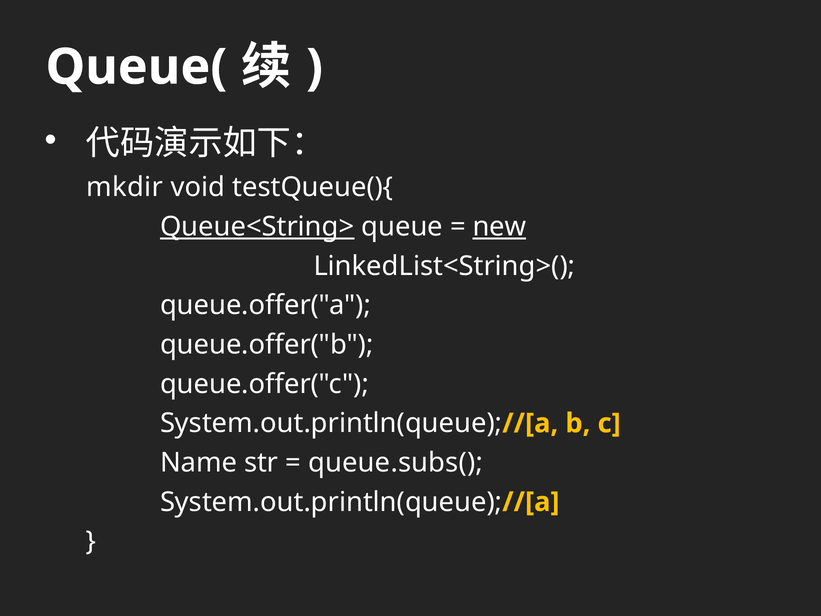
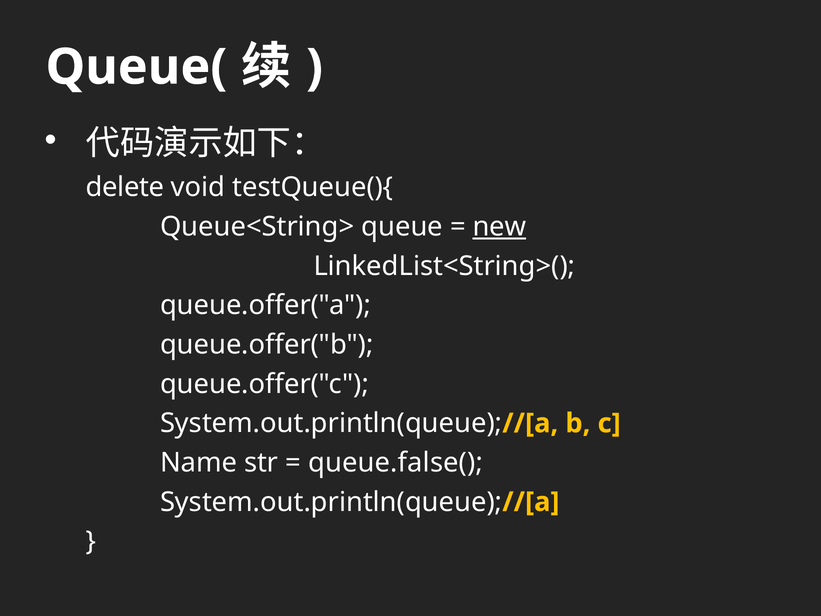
mkdir: mkdir -> delete (125, 187)
Queue<String> underline: present -> none (257, 227)
queue.subs(: queue.subs( -> queue.false( (396, 462)
